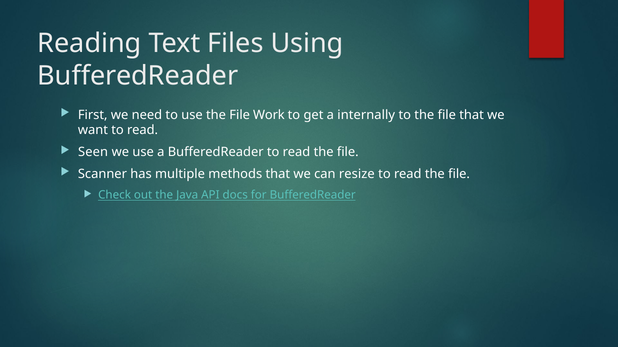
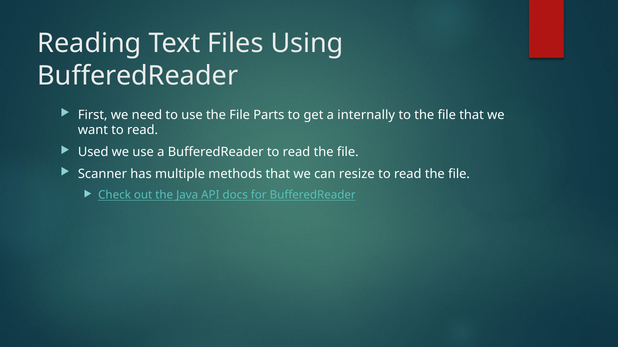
Work: Work -> Parts (269, 115)
Seen: Seen -> Used (93, 152)
